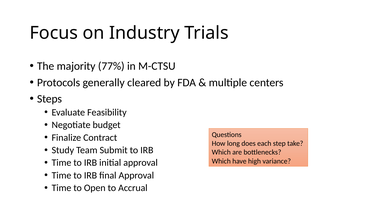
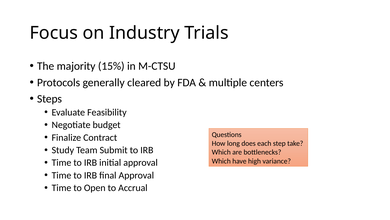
77%: 77% -> 15% (111, 66)
